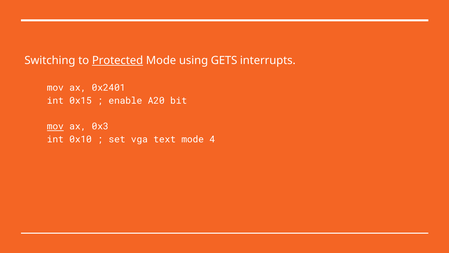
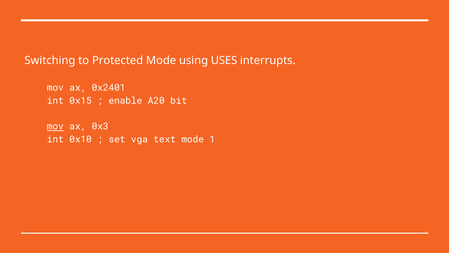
Protected underline: present -> none (118, 60)
GETS: GETS -> USES (224, 60)
4: 4 -> 1 (212, 139)
